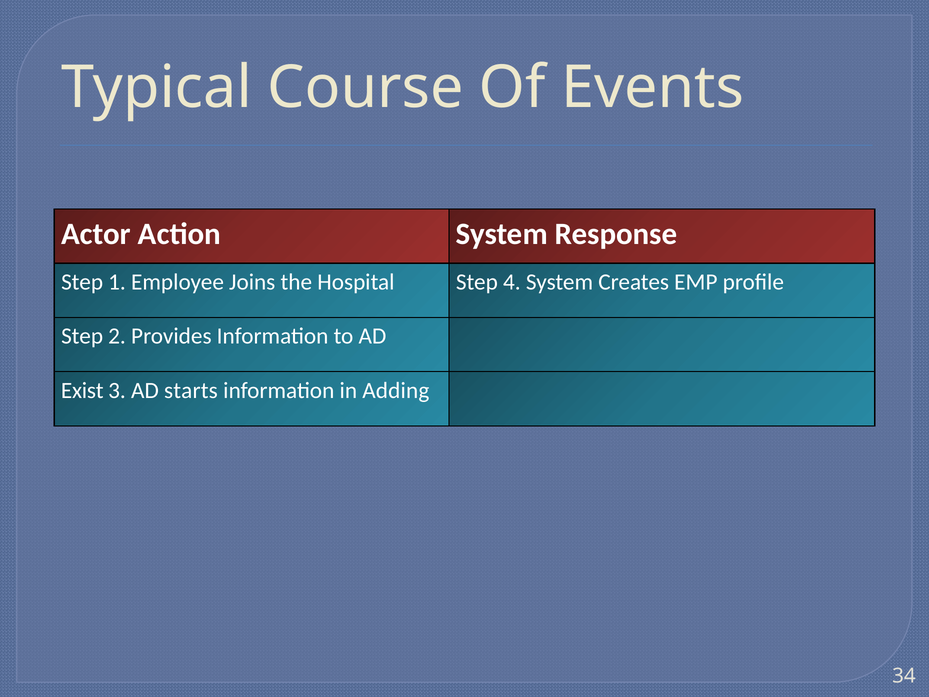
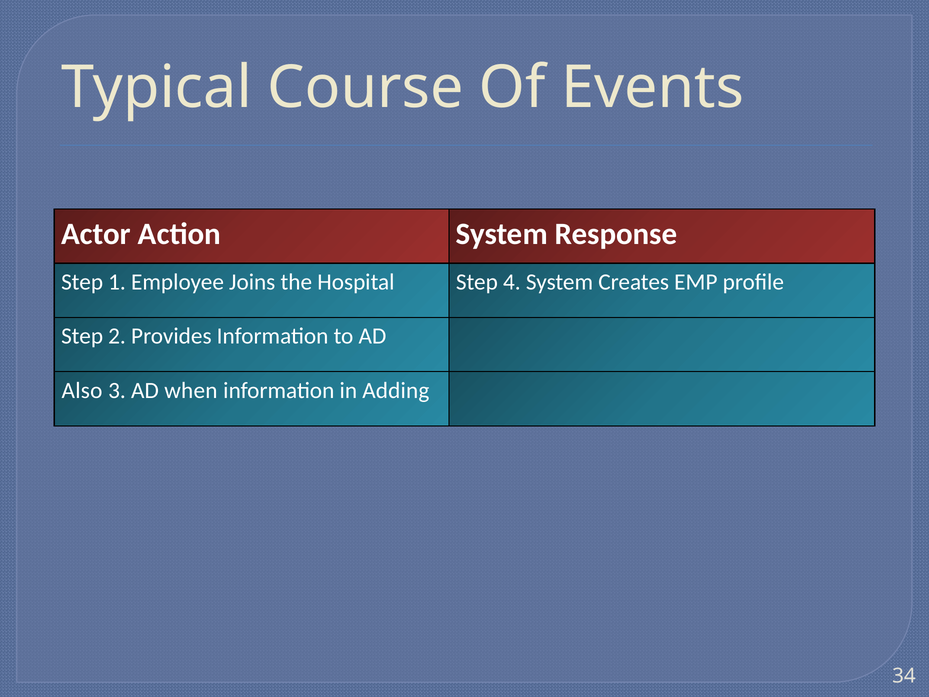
Exist: Exist -> Also (82, 390)
starts: starts -> when (191, 390)
